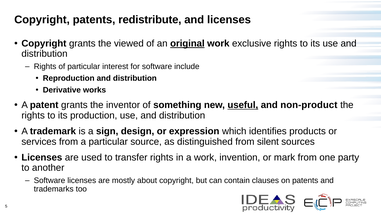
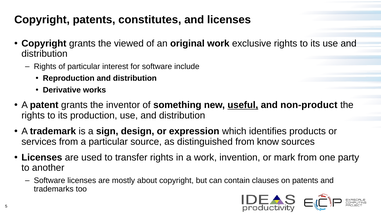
redistribute: redistribute -> constitutes (150, 20)
original underline: present -> none (187, 43)
silent: silent -> know (268, 141)
